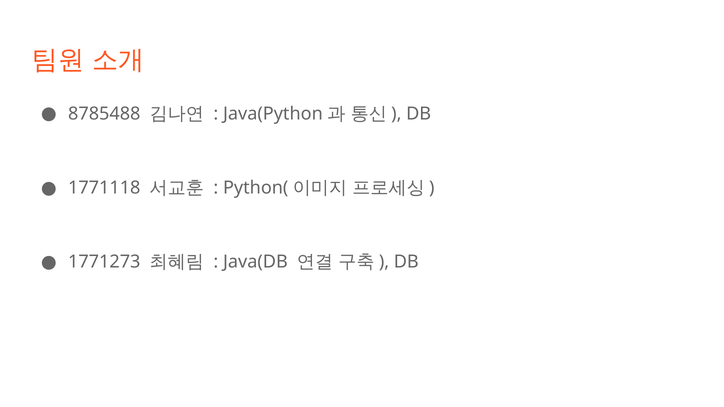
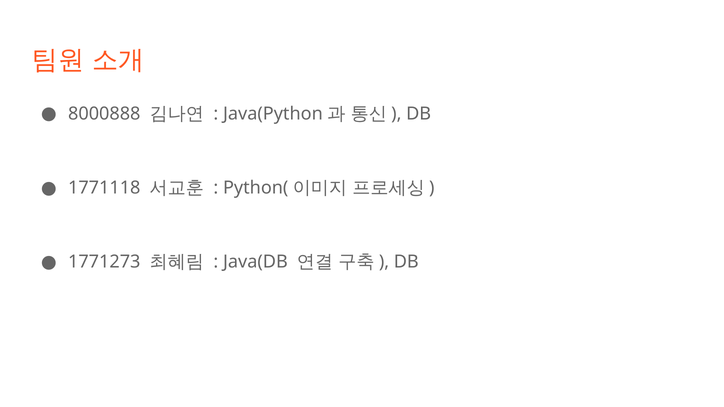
8785488: 8785488 -> 8000888 (104, 114)
